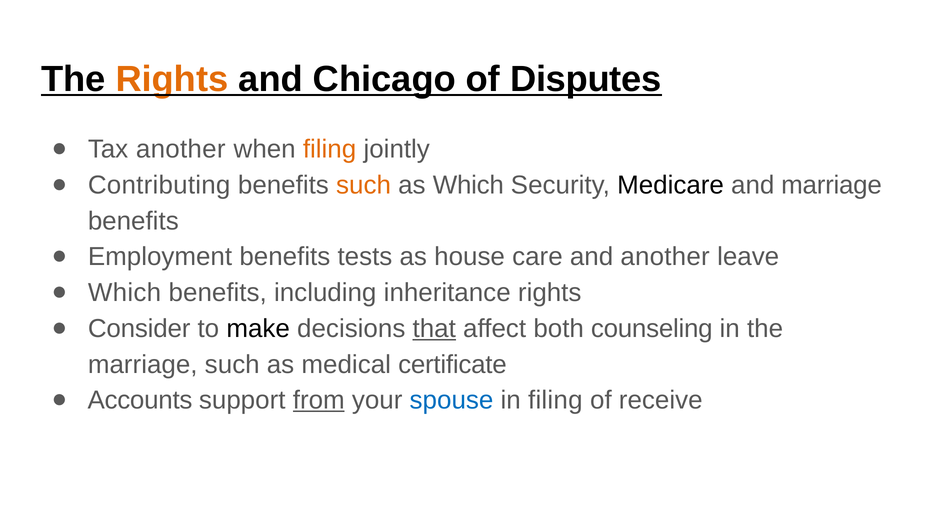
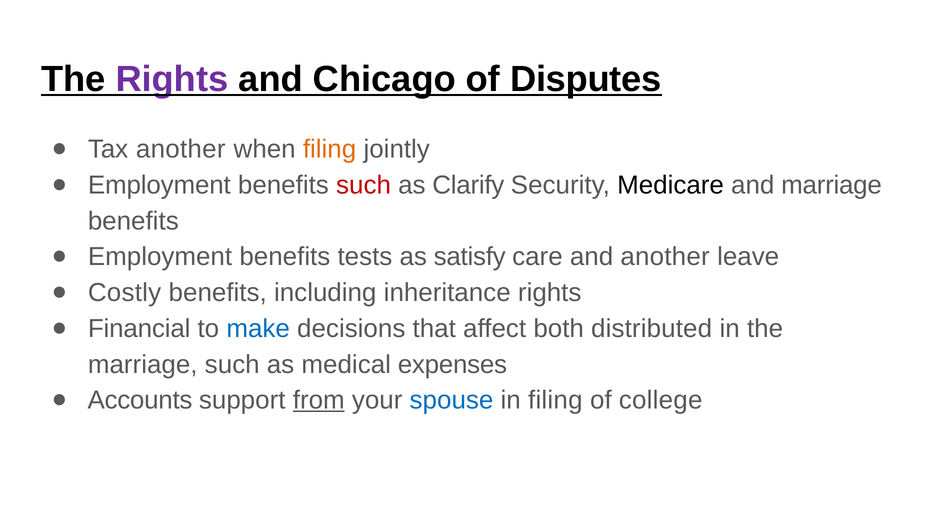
Rights colour: orange -> purple (172, 79)
Contributing: Contributing -> Employment (159, 185)
such colour: orange -> red (363, 185)
as Which: Which -> Clarify (468, 185)
house: house -> satisfy (470, 257)
Which: Which -> Costly (125, 292)
Consider: Consider -> Financial (139, 328)
make colour: black -> blue (258, 328)
that underline: present -> none (434, 328)
counseling: counseling -> distributed (652, 328)
certificate: certificate -> expenses (452, 364)
receive: receive -> college (661, 400)
